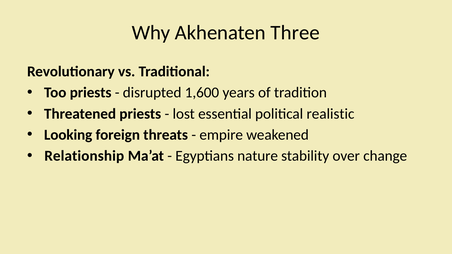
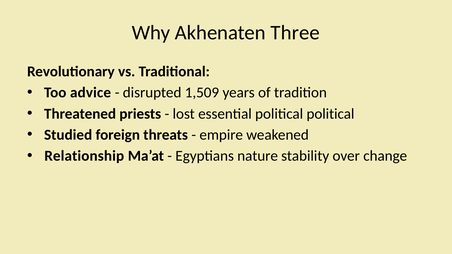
Too priests: priests -> advice (91, 93)
1,600: 1,600 -> 1,509 (202, 93)
political realistic: realistic -> political (330, 114)
Looking: Looking -> Studied (68, 135)
